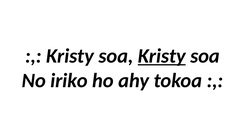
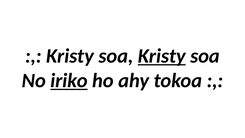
iriko underline: none -> present (69, 80)
